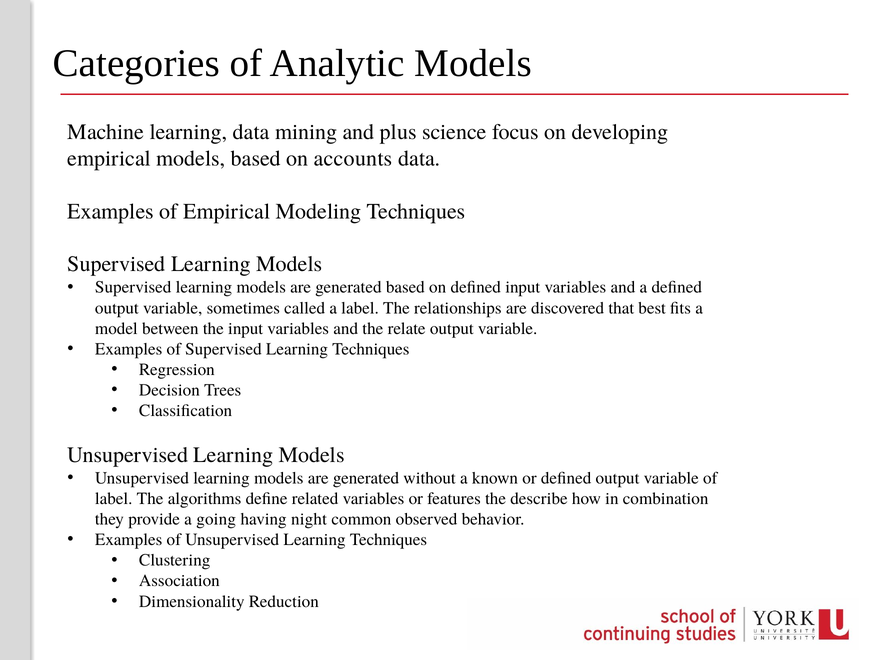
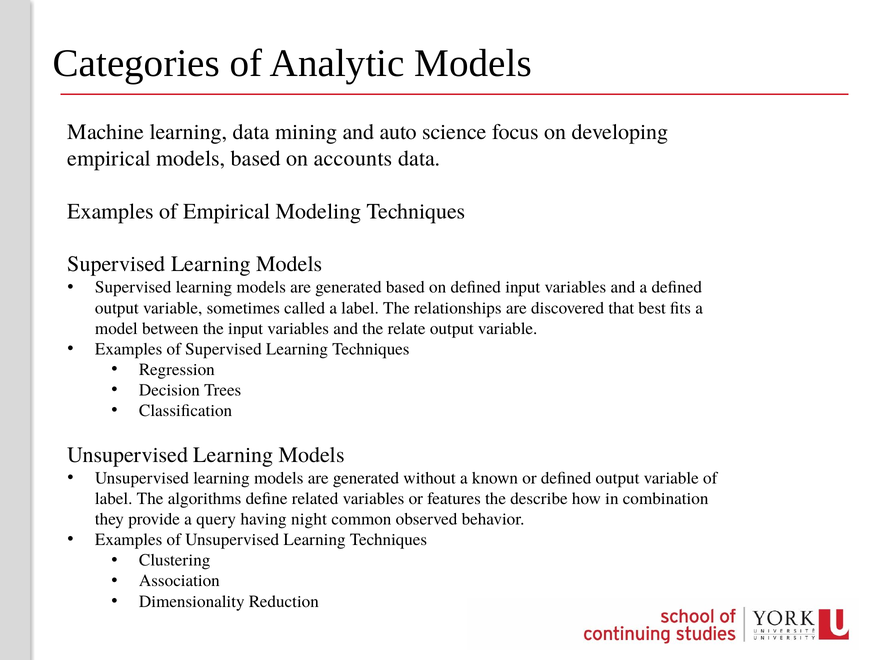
plus: plus -> auto (398, 132)
going: going -> query (216, 519)
